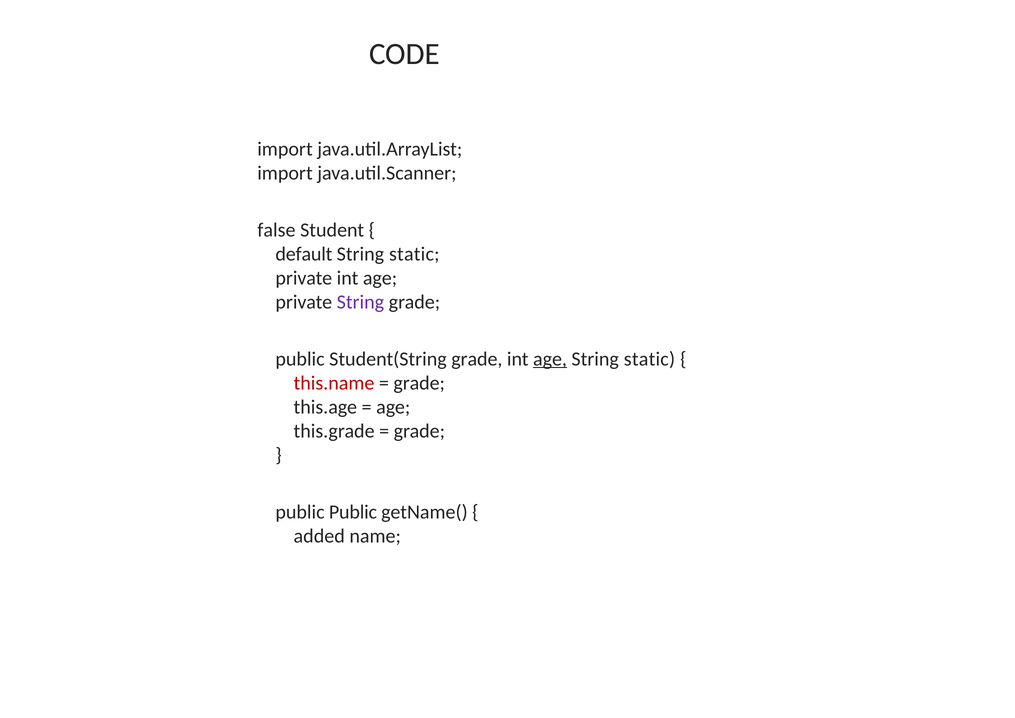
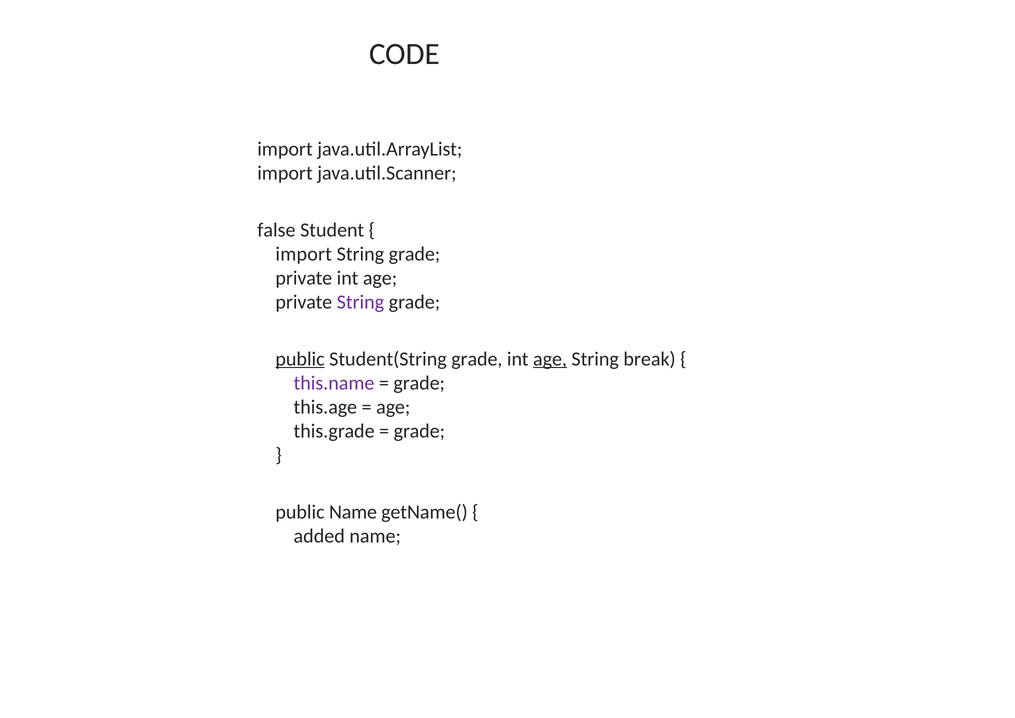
default: default -> import (304, 254)
static: static -> grade (414, 254)
public underline: none -> present (300, 359)
static: static -> break (650, 359)
this.name colour: red -> purple (334, 383)
public Public: Public -> Name (353, 512)
